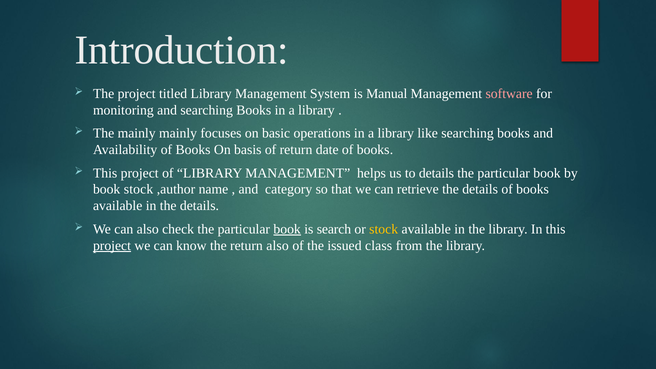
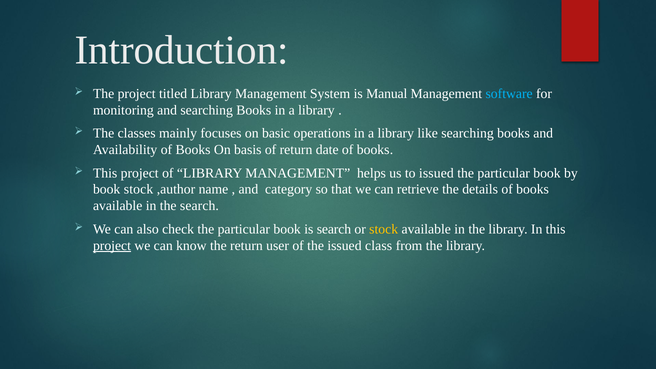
software colour: pink -> light blue (509, 94)
The mainly: mainly -> classes (137, 133)
to details: details -> issued (436, 173)
in the details: details -> search (199, 206)
book underline: present -> none (287, 229)
return also: also -> user (278, 246)
